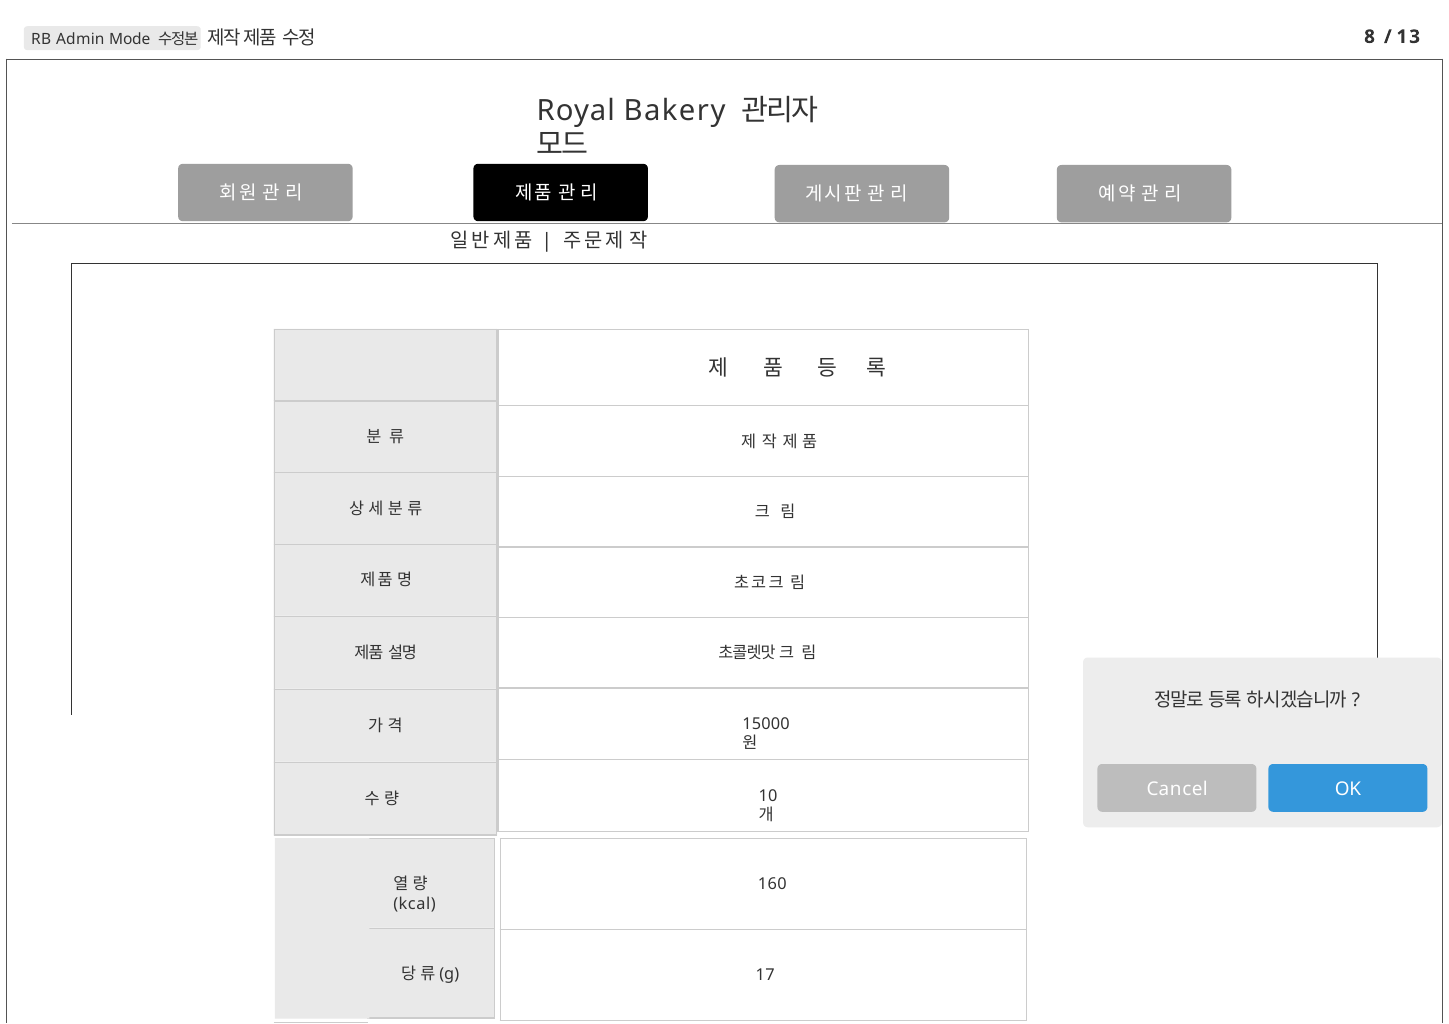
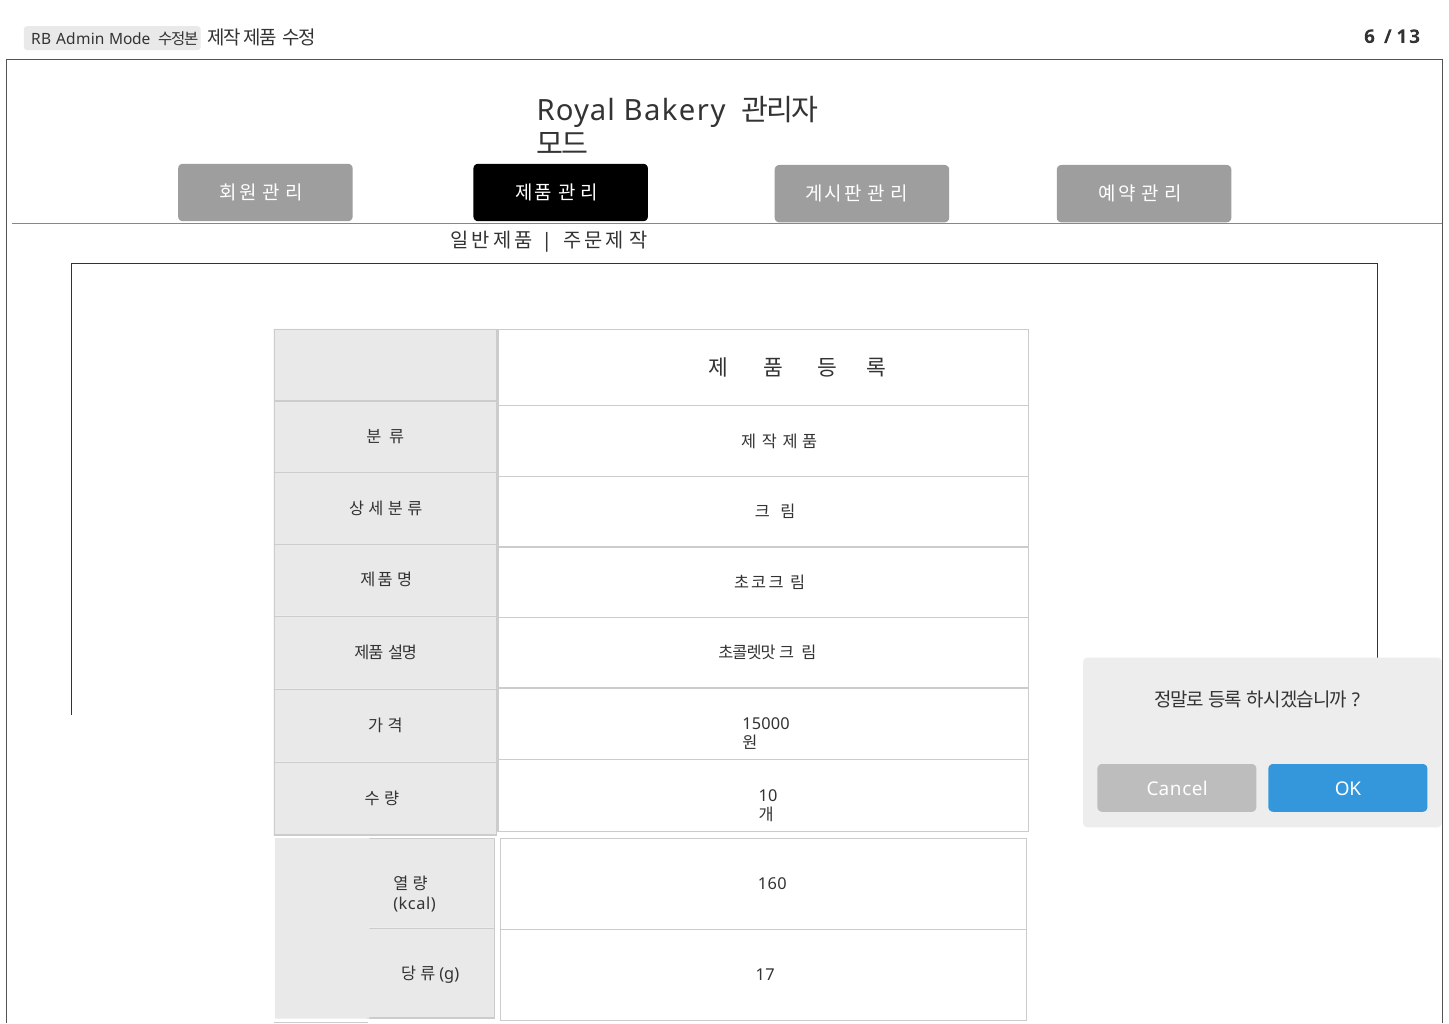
8: 8 -> 6 (1370, 37)
